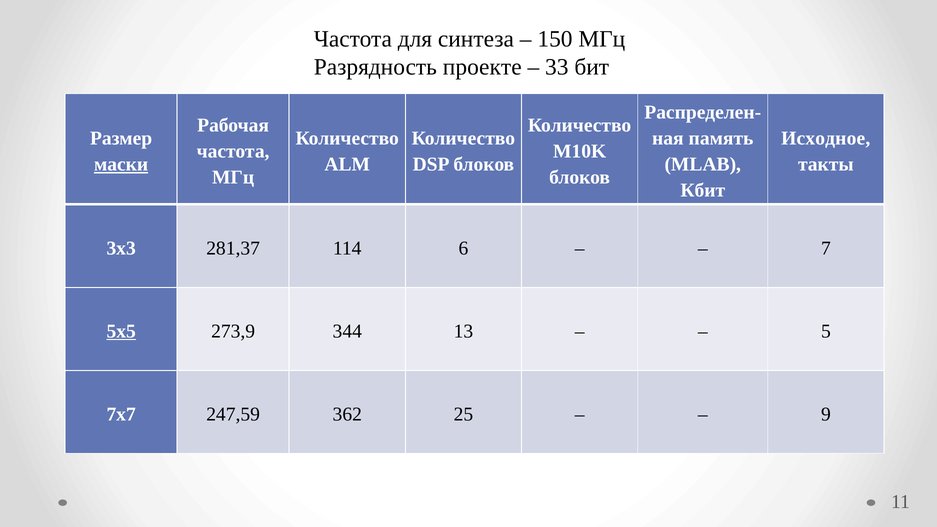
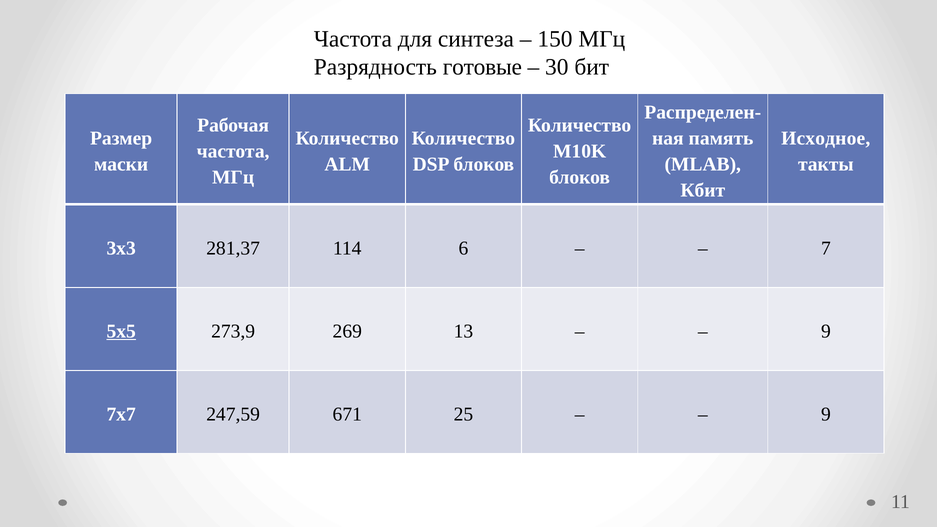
проекте: проекте -> готовые (482, 67)
33: 33 -> 30 (557, 67)
маски underline: present -> none (121, 164)
344: 344 -> 269 (347, 331)
5: 5 -> 9 (826, 331)
362: 362 -> 671 (347, 414)
